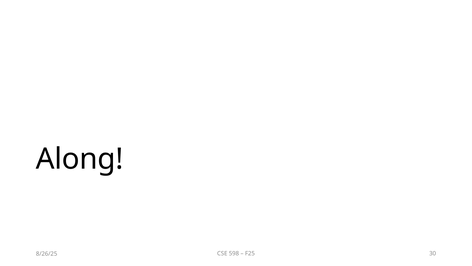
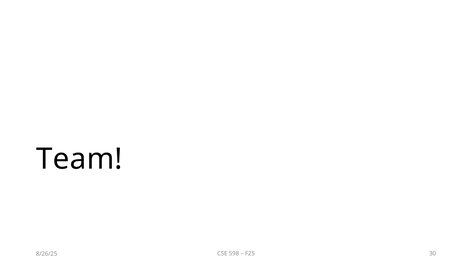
Along: Along -> Team (79, 159)
